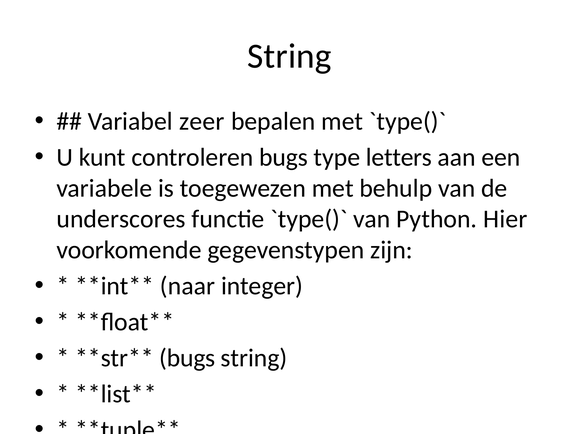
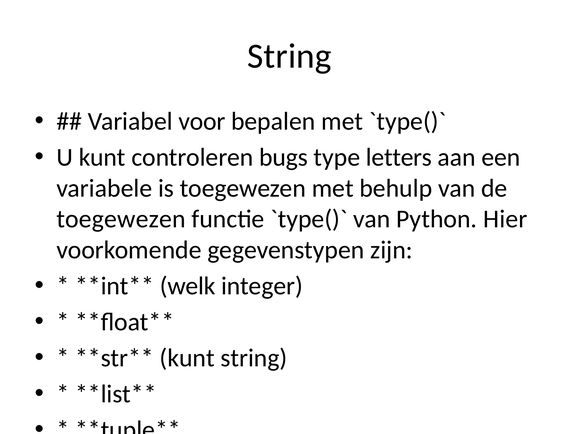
Variabel zeer: zeer -> voor (202, 121)
underscores: underscores -> toegewezen (121, 219)
naar: naar -> welk (188, 286)
bugs: bugs -> kunt (187, 358)
